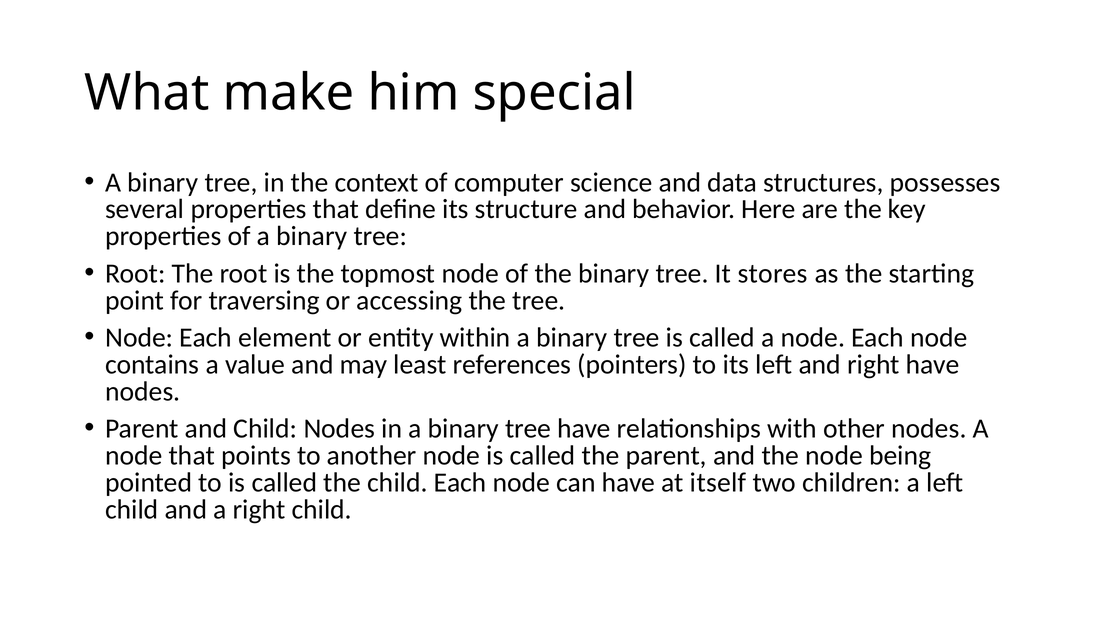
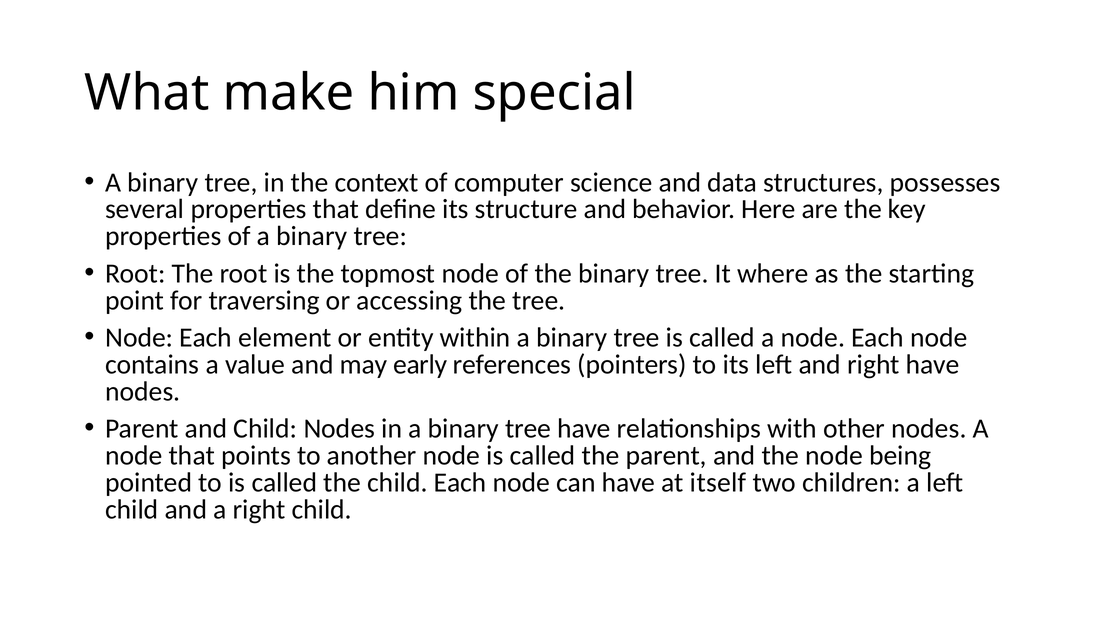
stores: stores -> where (773, 273)
least: least -> early (420, 364)
